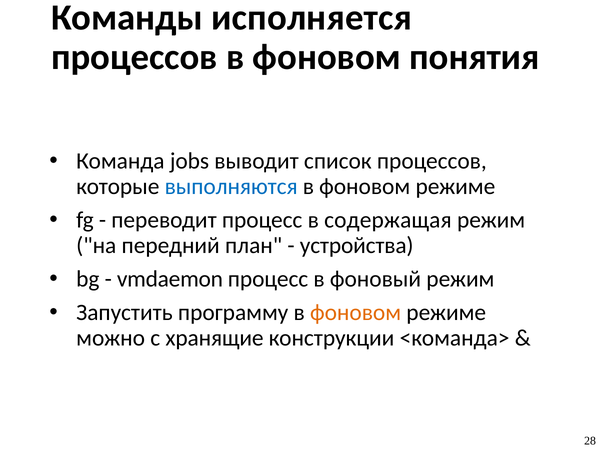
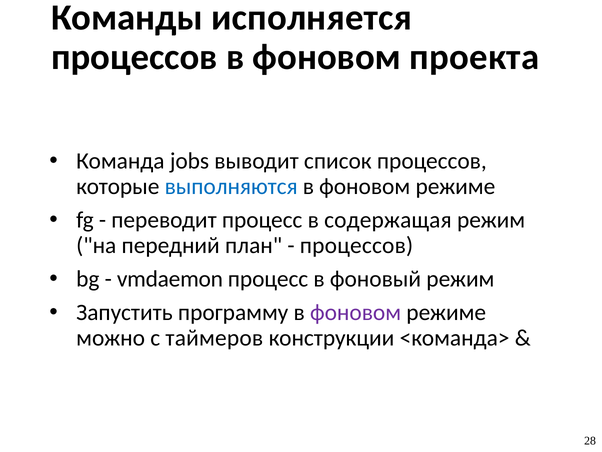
понятия: понятия -> проекта (474, 57)
устройства: устройства -> процессов (357, 245)
фоновом colour: orange -> purple (356, 312)
хранящие: хранящие -> таймеров (214, 338)
